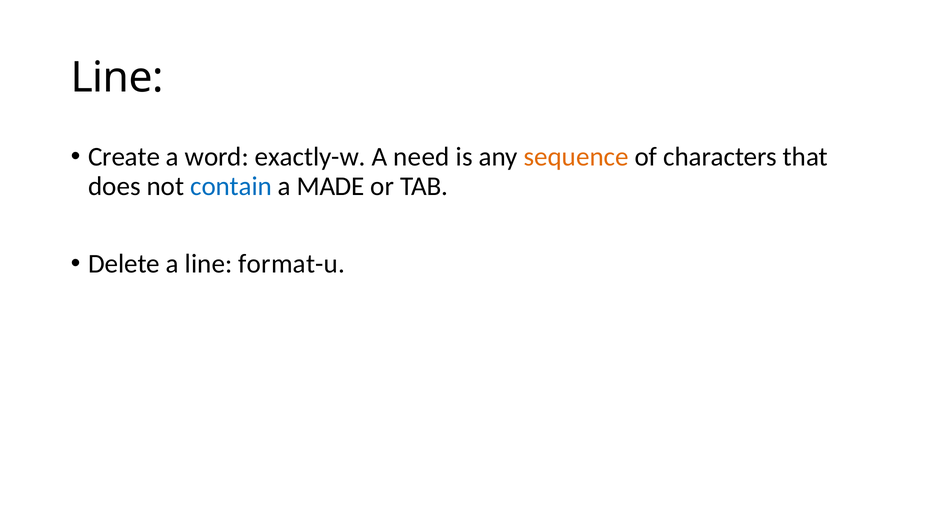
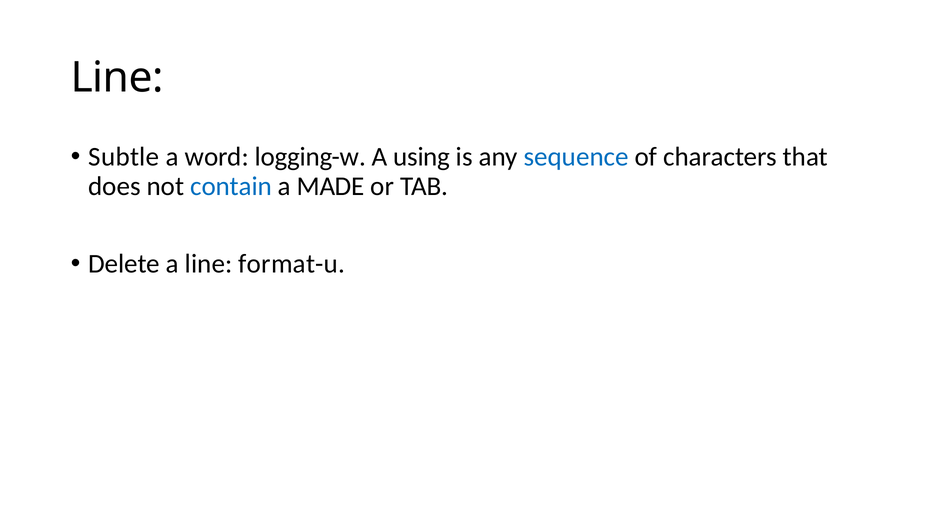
Create: Create -> Subtle (124, 157)
exactly-w: exactly-w -> logging-w (310, 157)
need: need -> using (422, 157)
sequence colour: orange -> blue (576, 157)
